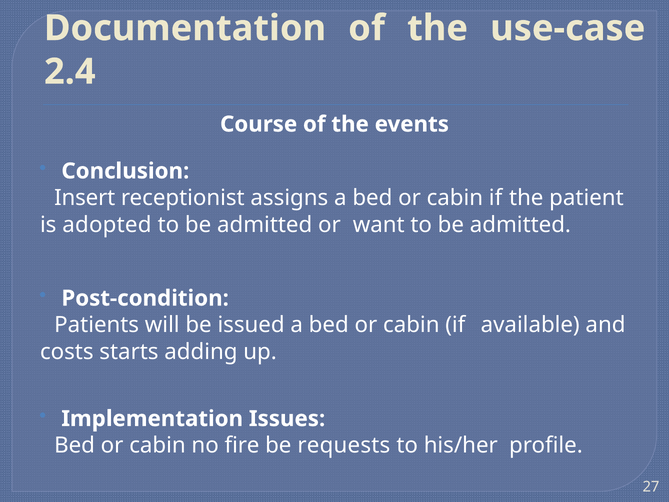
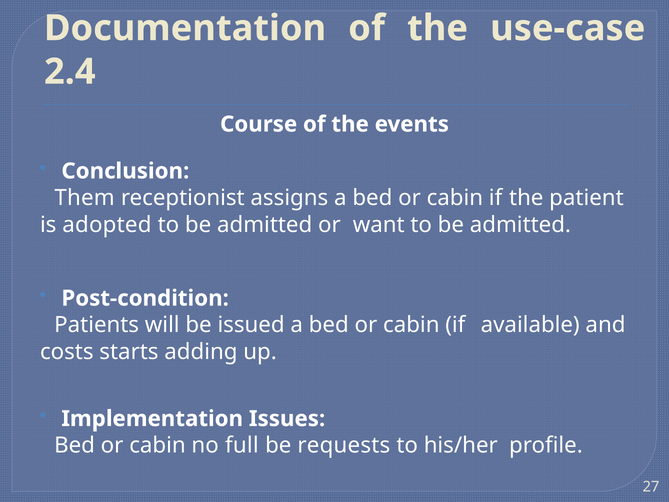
Insert: Insert -> Them (85, 198)
fire: fire -> full (242, 445)
